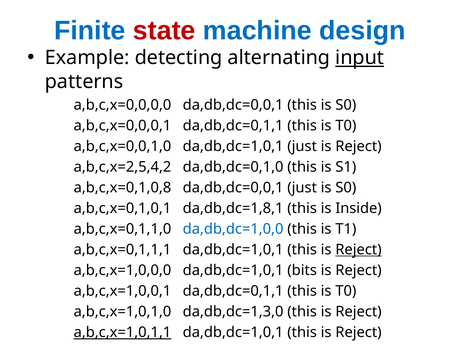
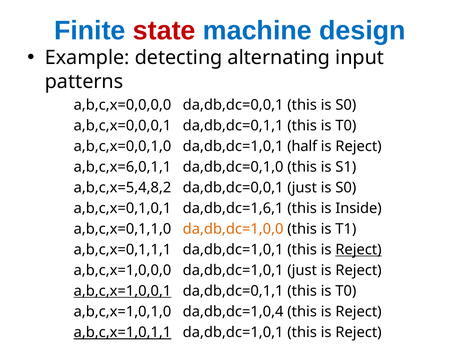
input underline: present -> none (360, 58)
da,db,dc=1,0,1 just: just -> half (302, 146)
a,b,c,x=2,5,4,2: a,b,c,x=2,5,4,2 -> a,b,c,x=6,0,1,1 (122, 167)
a,b,c,x=0,1,0,8: a,b,c,x=0,1,0,8 -> a,b,c,x=5,4,8,2 (122, 188)
da,db,dc=1,8,1: da,db,dc=1,8,1 -> da,db,dc=1,6,1 (233, 208)
da,db,dc=1,0,0 colour: blue -> orange (233, 229)
da,db,dc=1,0,1 bits: bits -> just (302, 270)
a,b,c,x=1,0,0,1 underline: none -> present (122, 291)
da,db,dc=1,3,0: da,db,dc=1,3,0 -> da,db,dc=1,0,4 (233, 312)
